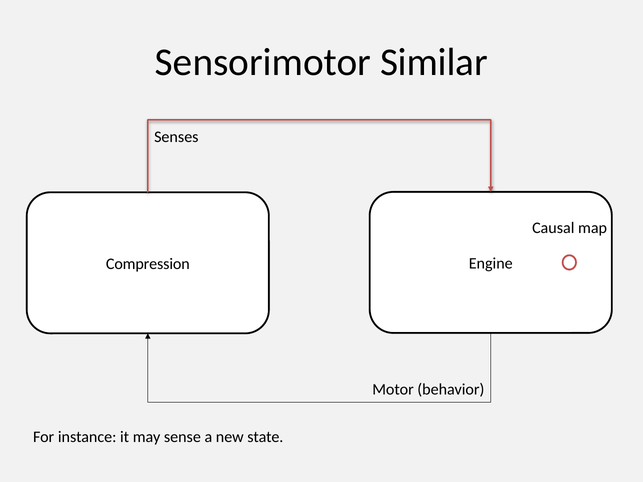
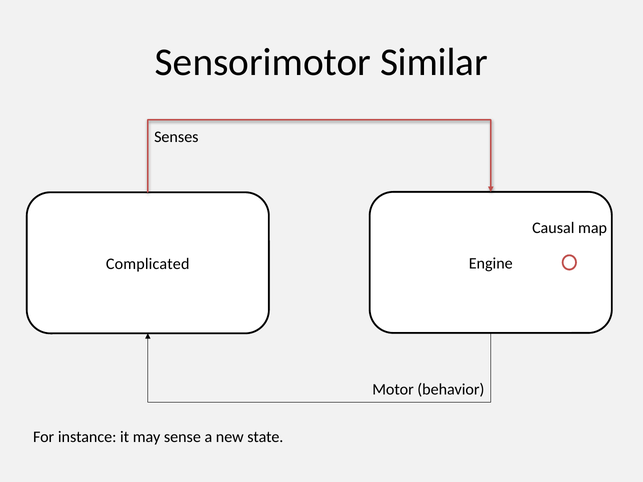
Compression: Compression -> Complicated (148, 264)
